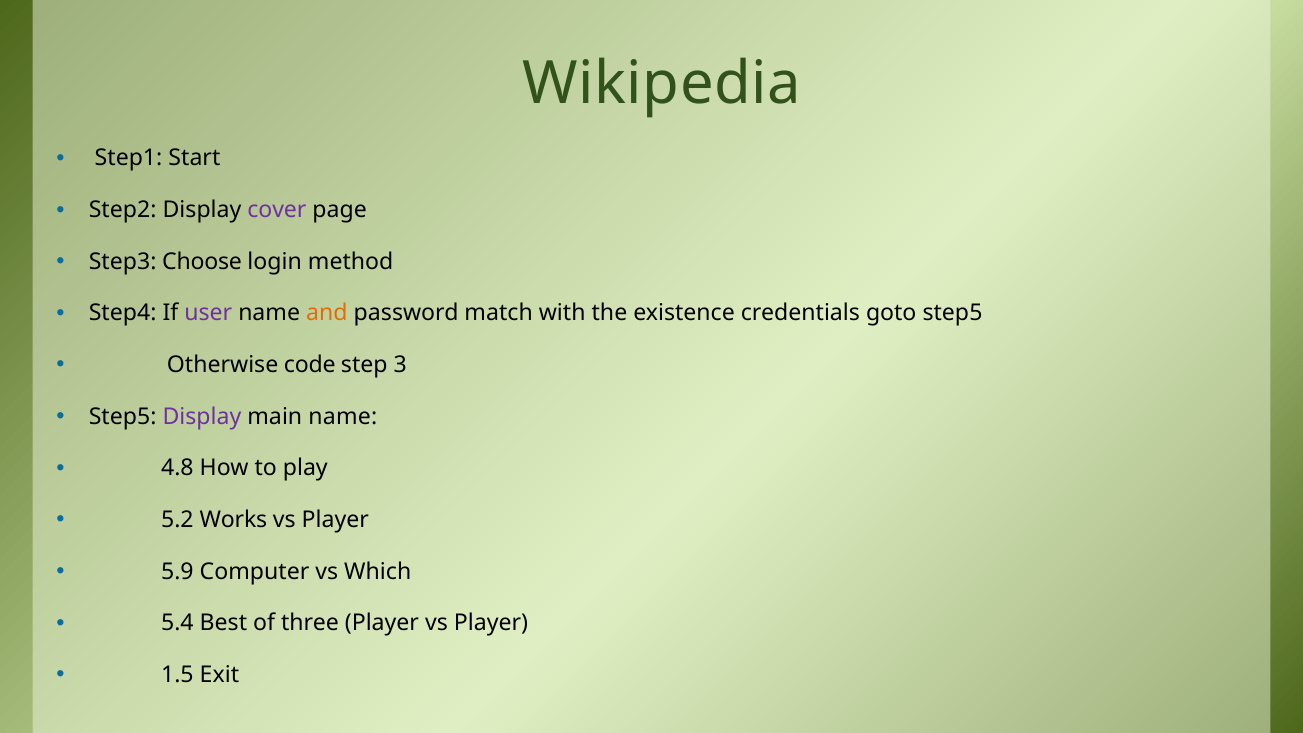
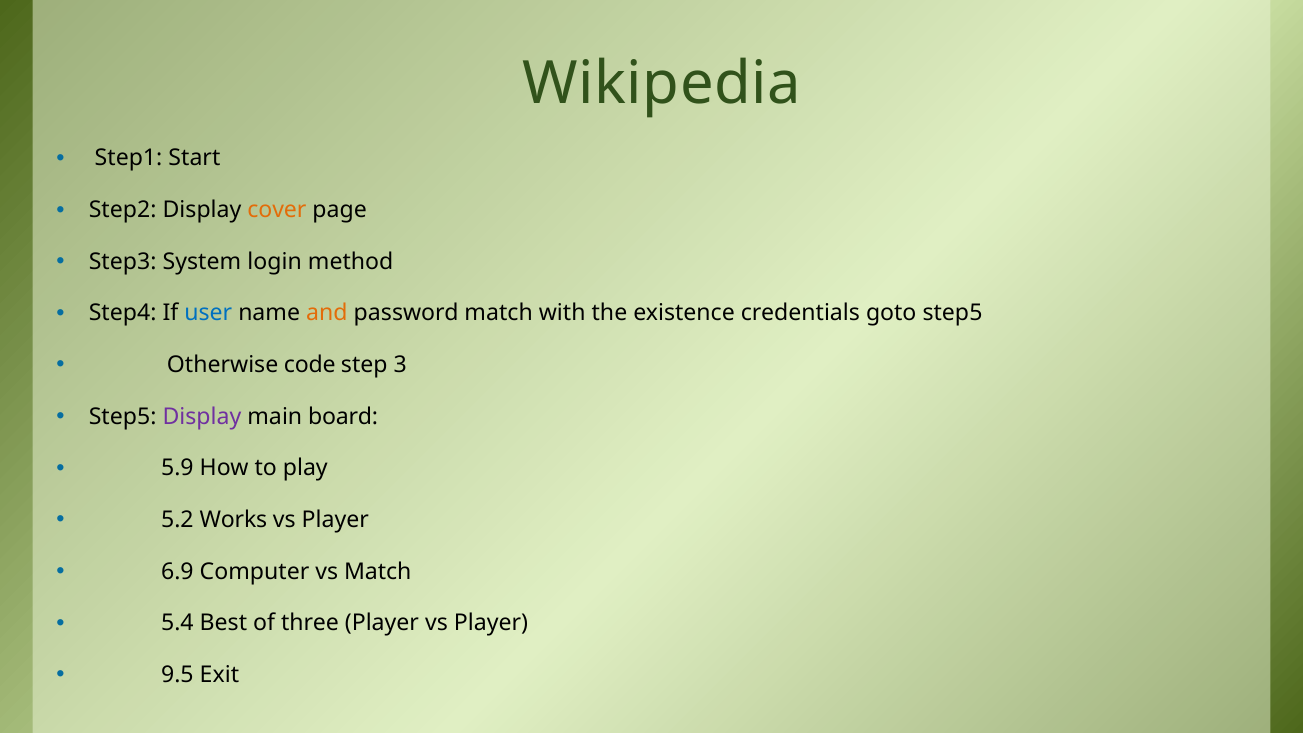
cover colour: purple -> orange (277, 210)
Choose: Choose -> System (202, 262)
user colour: purple -> blue (208, 313)
main name: name -> board (343, 417)
4.8: 4.8 -> 5.9 (177, 468)
5.9: 5.9 -> 6.9 (177, 572)
vs Which: Which -> Match (378, 572)
1.5: 1.5 -> 9.5 (177, 675)
